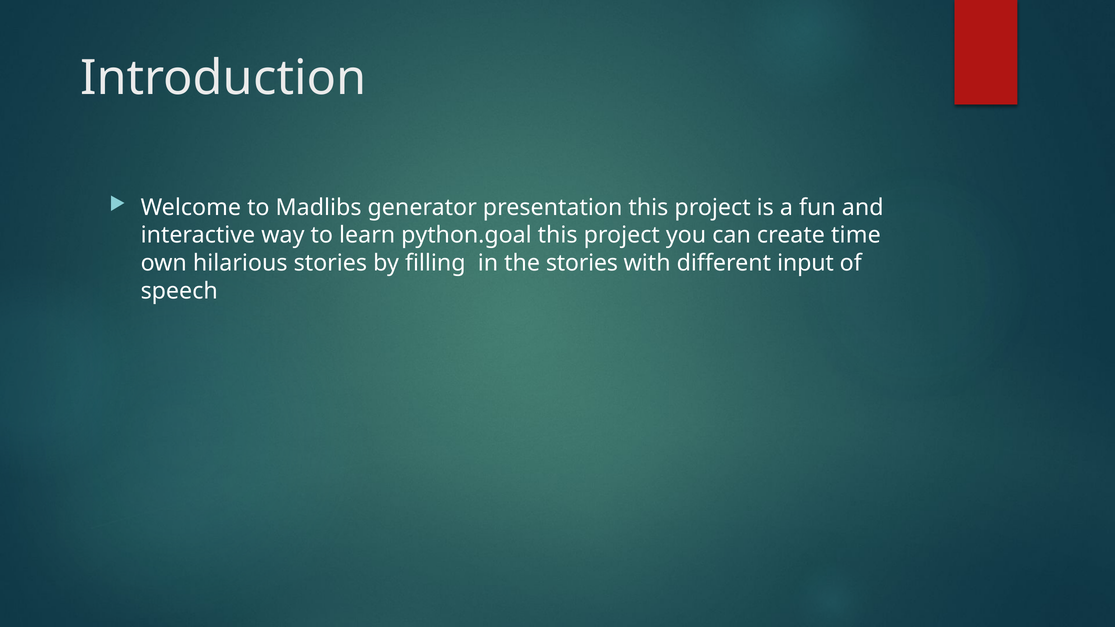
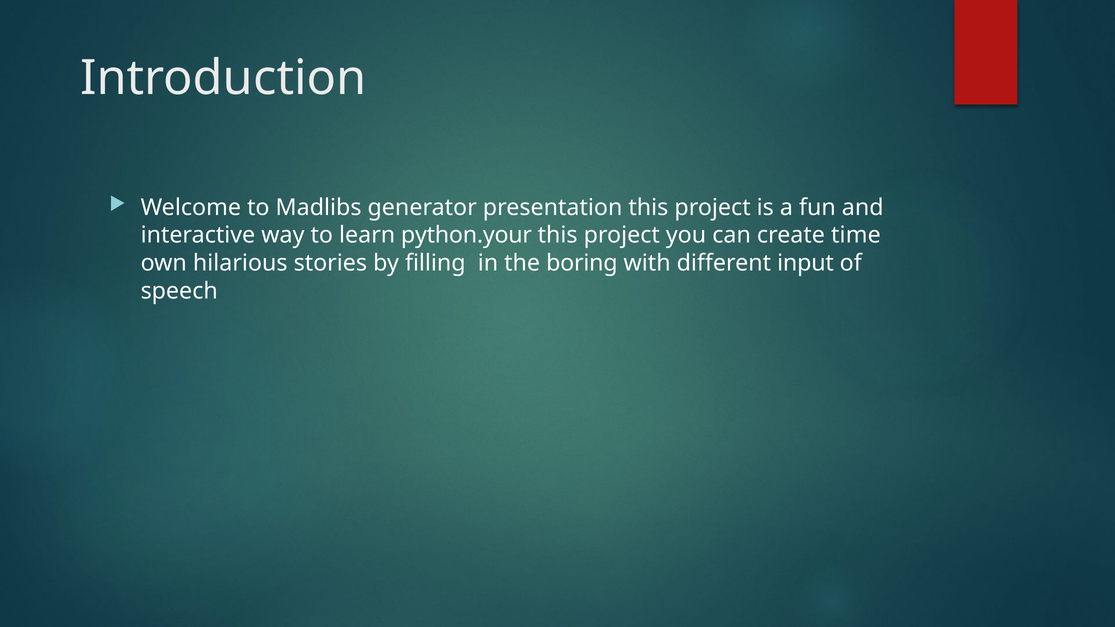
python.goal: python.goal -> python.your (467, 235)
the stories: stories -> boring (582, 263)
